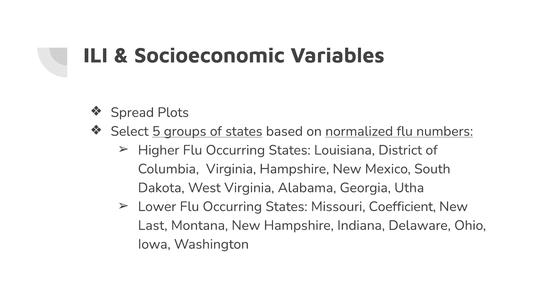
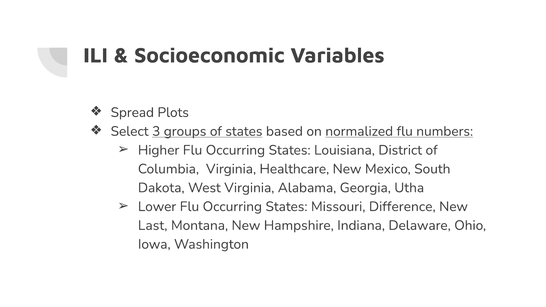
5: 5 -> 3 (156, 131)
Virginia Hampshire: Hampshire -> Healthcare (294, 169)
Coefficient: Coefficient -> Difference (402, 207)
